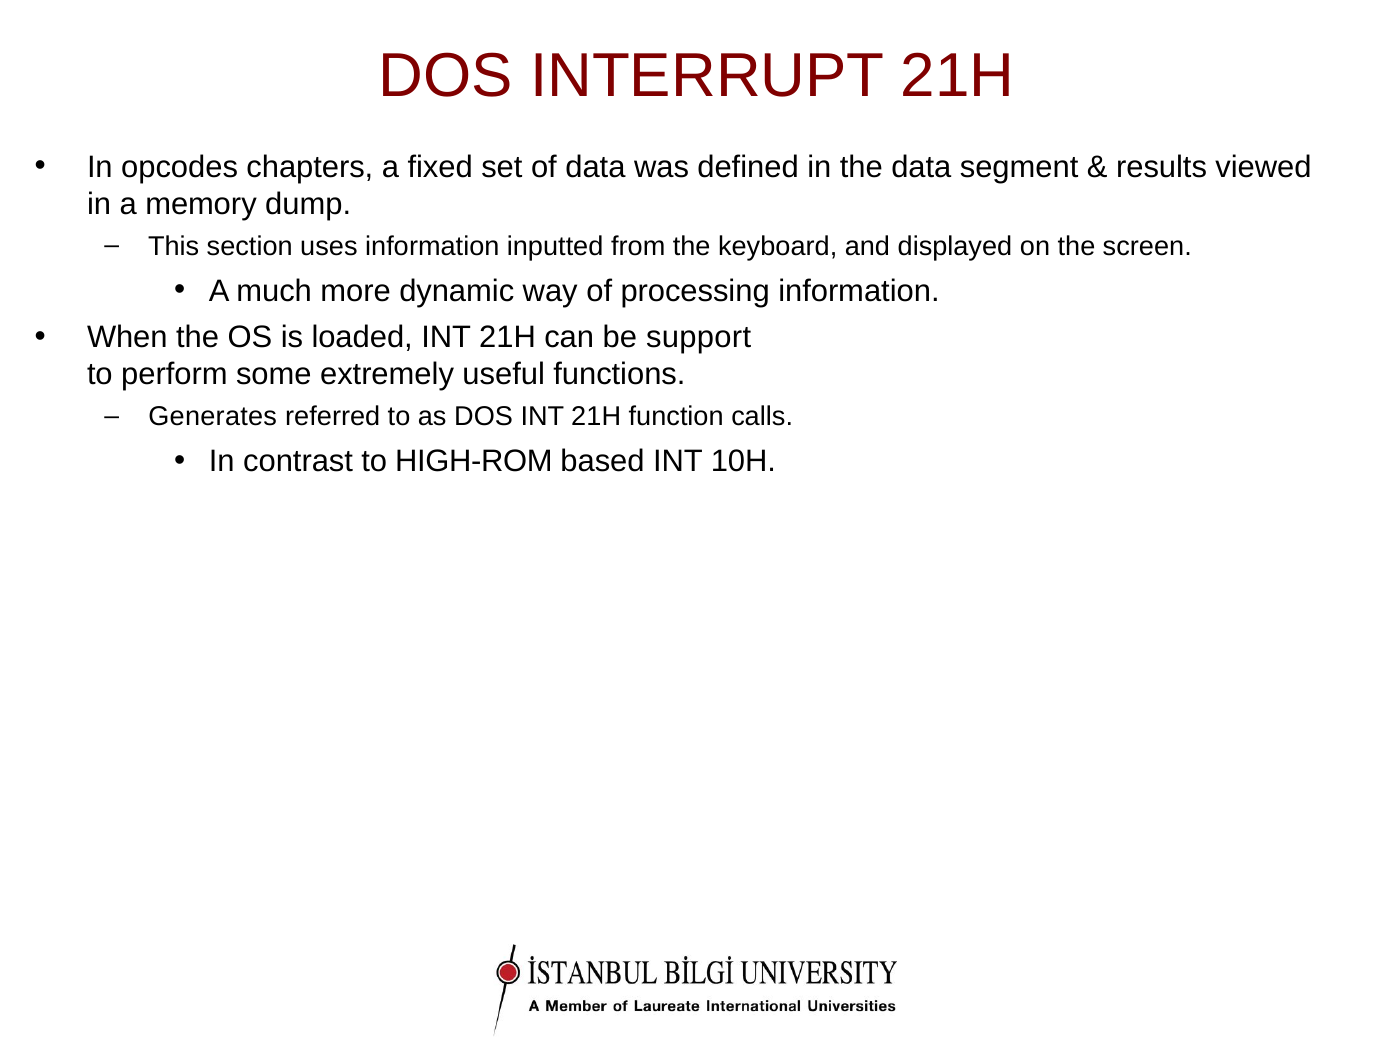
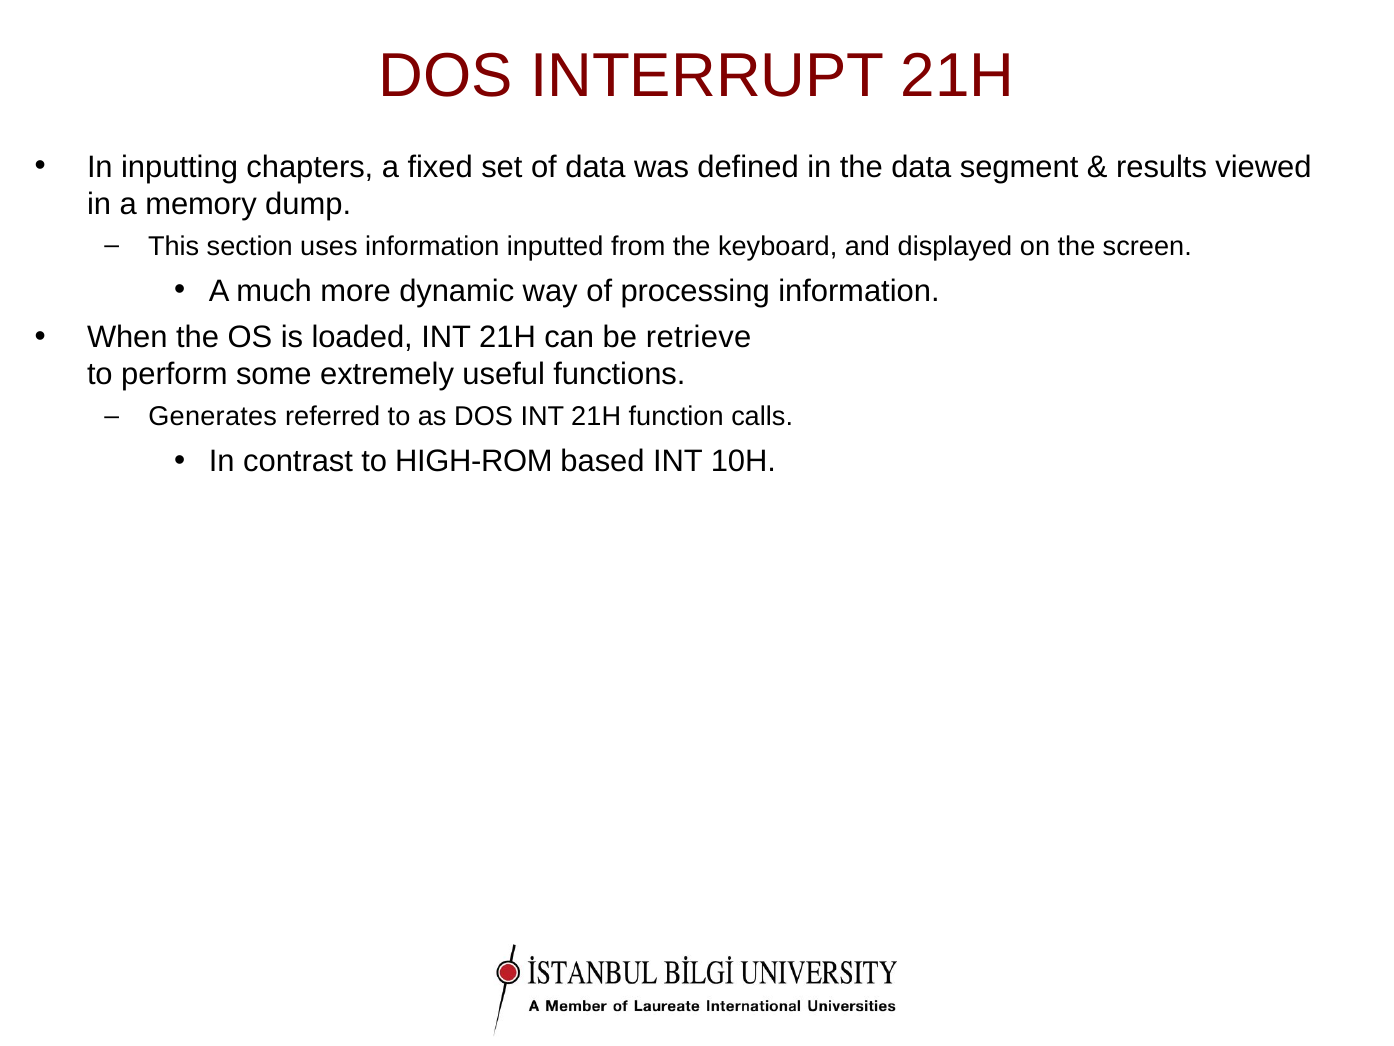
opcodes: opcodes -> inputting (180, 167)
support: support -> retrieve (699, 337)
